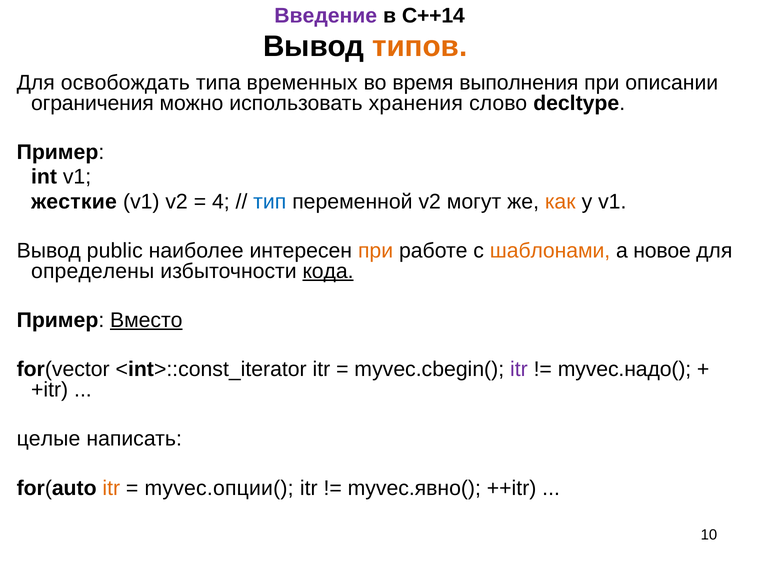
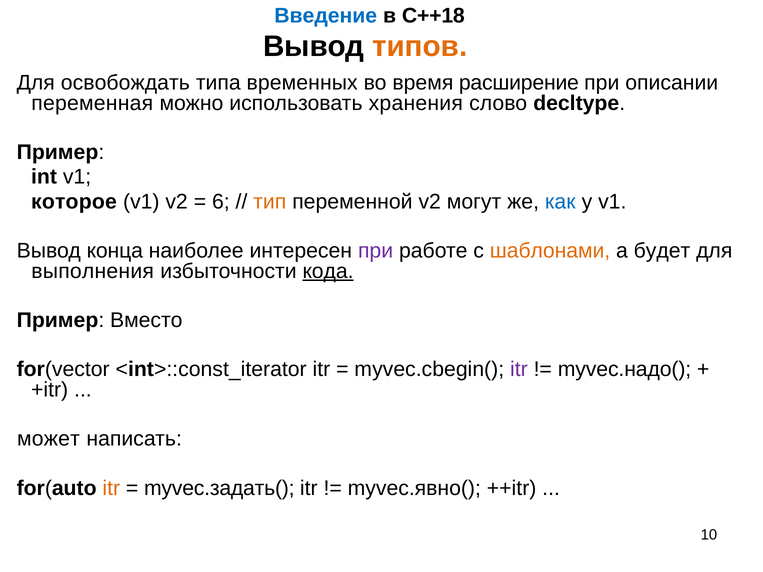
Введение colour: purple -> blue (326, 16)
С++14: С++14 -> С++18 (433, 16)
выполнения: выполнения -> расширение (519, 83)
ограничения: ограничения -> переменная (92, 103)
жесткие: жесткие -> которое (74, 202)
4: 4 -> 6 (221, 202)
тип colour: blue -> orange (270, 202)
как colour: orange -> blue (560, 202)
public: public -> конца (115, 251)
при colour: orange -> purple (376, 251)
новое: новое -> будет (662, 251)
определены: определены -> выполнения (93, 271)
Вместо underline: present -> none (146, 320)
целые: целые -> может (48, 439)
myvec.опции(: myvec.опции( -> myvec.задать( (219, 488)
